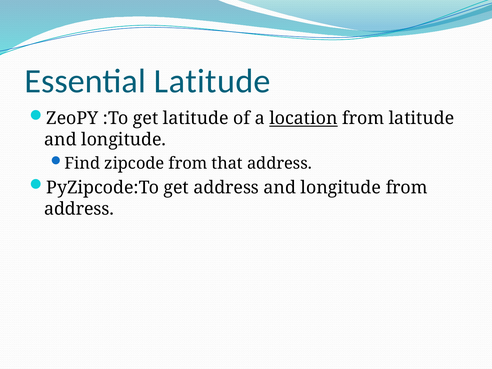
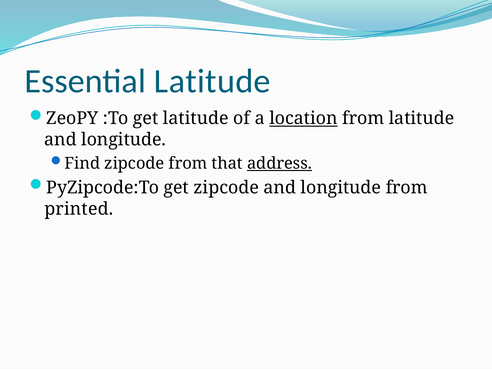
address underline: none -> present (279, 163)
get address: address -> zipcode (226, 188)
address: address -> printed (79, 209)
